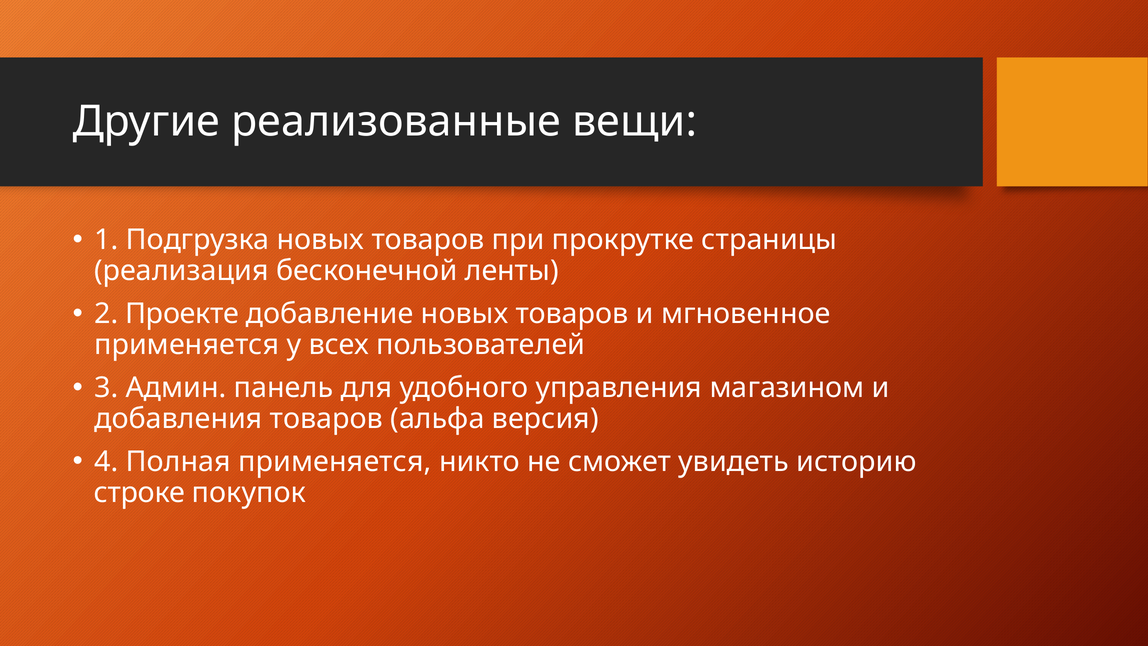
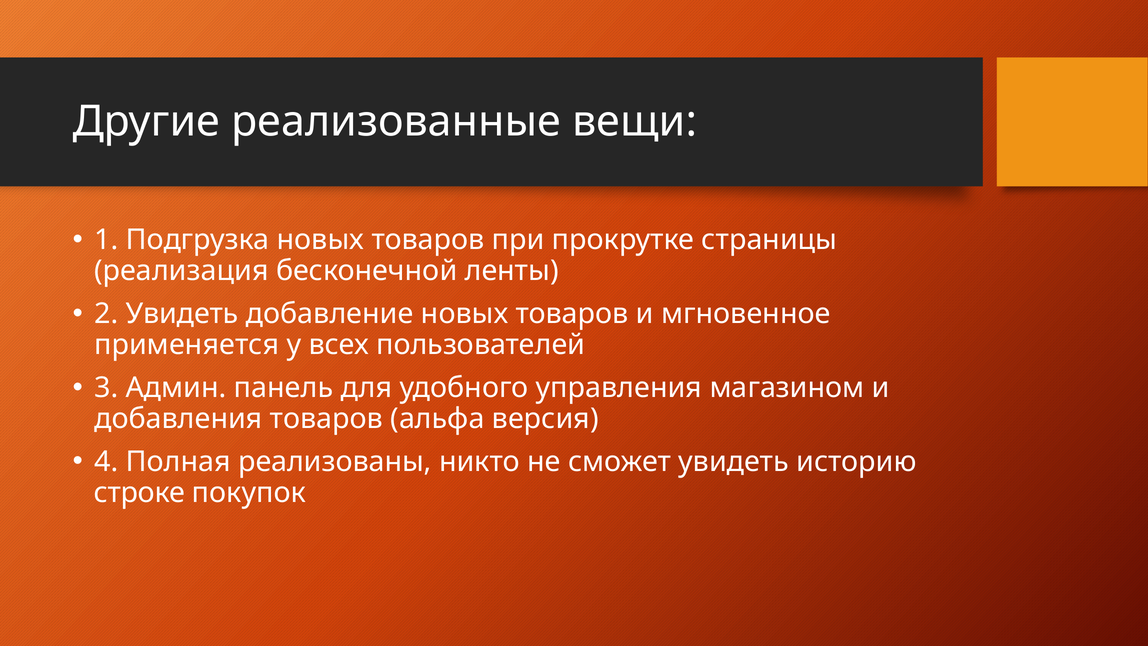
2 Проекте: Проекте -> Увидеть (182, 314)
Полная применяется: применяется -> реализованы (335, 461)
